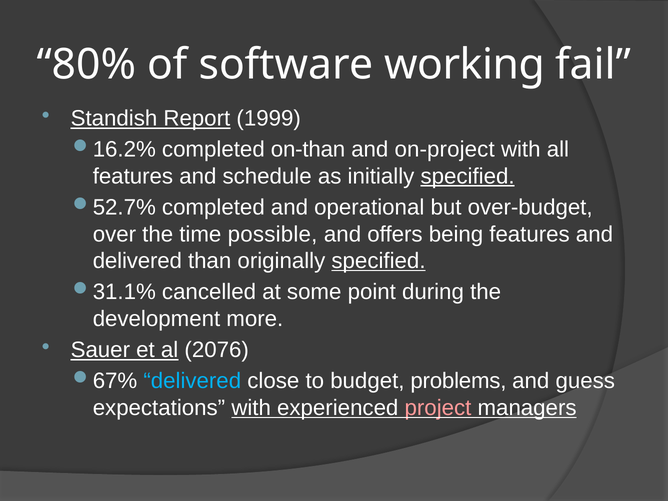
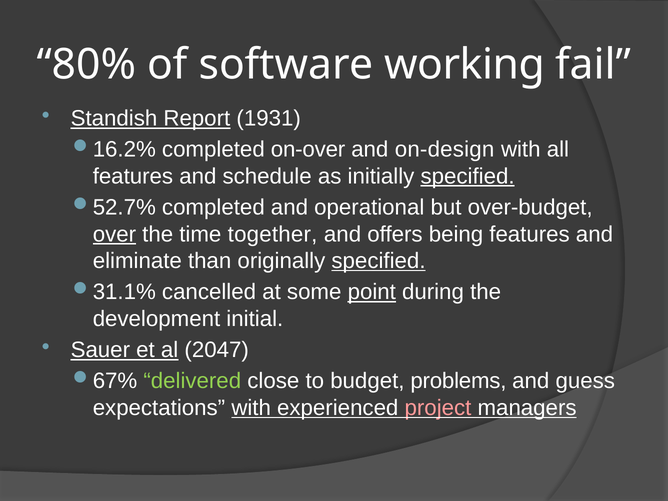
1999: 1999 -> 1931 (269, 118)
on-than: on-than -> on-over (308, 150)
on-project: on-project -> on-design (445, 150)
over underline: none -> present (114, 234)
possible: possible -> together (273, 234)
delivered: delivered -> eliminate (137, 261)
point underline: none -> present (372, 292)
more: more -> initial (255, 319)
2076: 2076 -> 2047 (217, 350)
delivered colour: light blue -> light green (192, 381)
